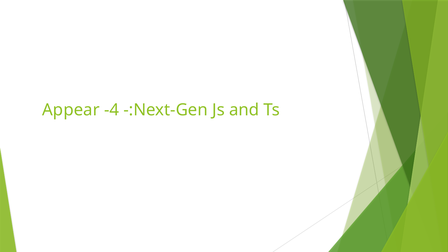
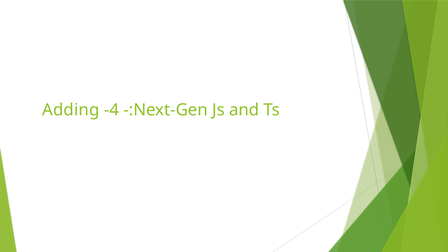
Appear: Appear -> Adding (71, 110)
